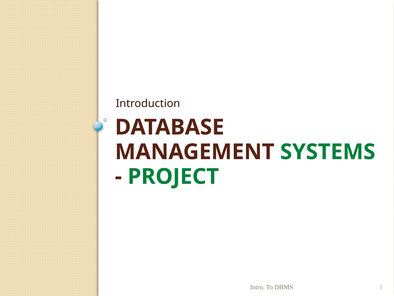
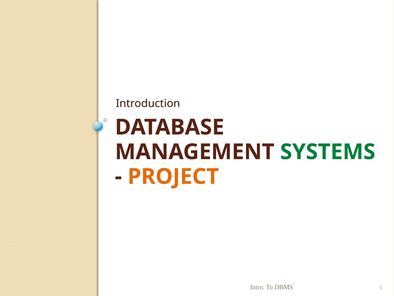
PROJECT colour: green -> orange (173, 176)
